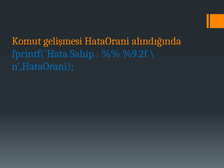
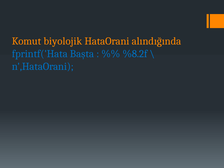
gelişmesi: gelişmesi -> biyolojik (63, 41)
Sahip: Sahip -> Başta (82, 54)
%9.2f: %9.2f -> %8.2f (135, 54)
